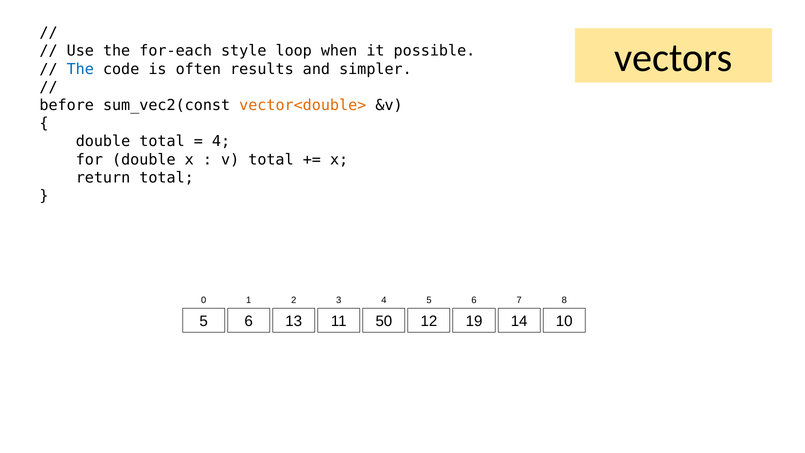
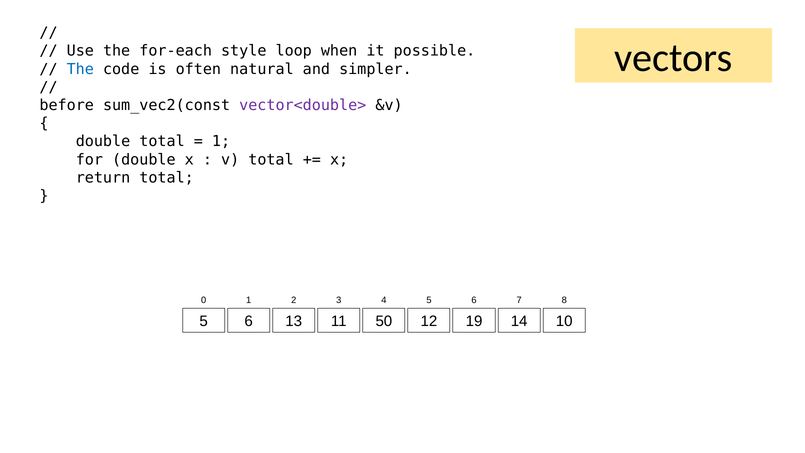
results: results -> natural (262, 69)
vector<double> colour: orange -> purple (303, 105)
4: 4 -> 1 (221, 141)
